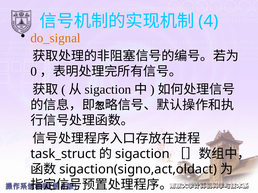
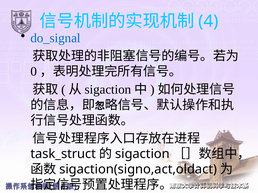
do_signal colour: orange -> blue (55, 38)
